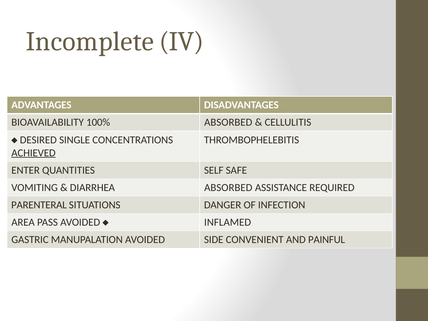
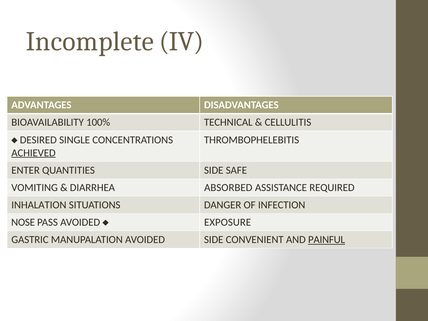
100% ABSORBED: ABSORBED -> TECHNICAL (228, 122)
QUANTITIES SELF: SELF -> SIDE (214, 170)
PARENTERAL: PARENTERAL -> INHALATION (39, 205)
AREA: AREA -> NOSE (23, 222)
INFLAMED: INFLAMED -> EXPOSURE (228, 222)
PAINFUL underline: none -> present (327, 240)
